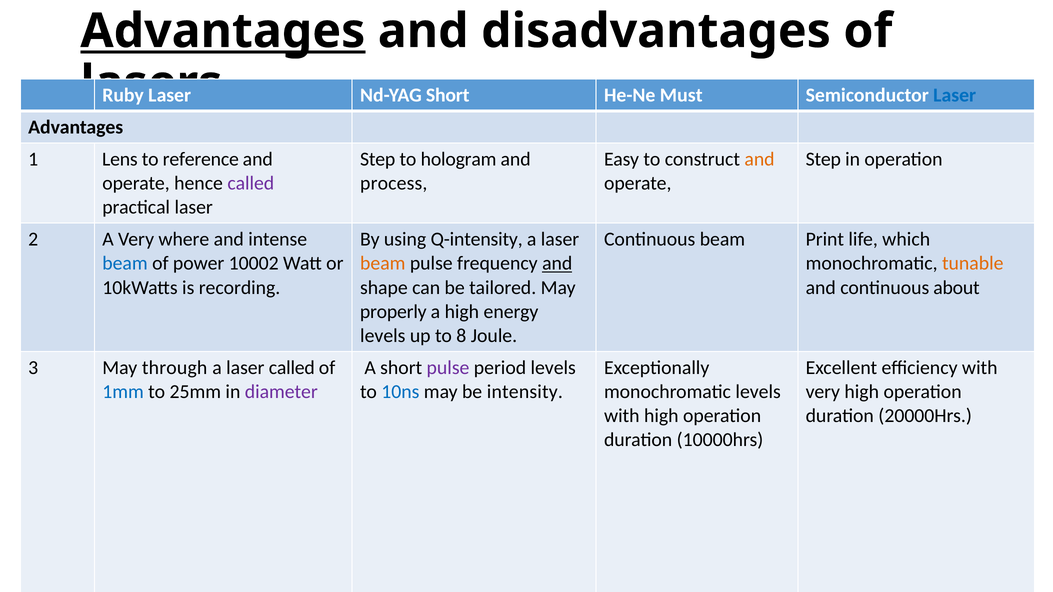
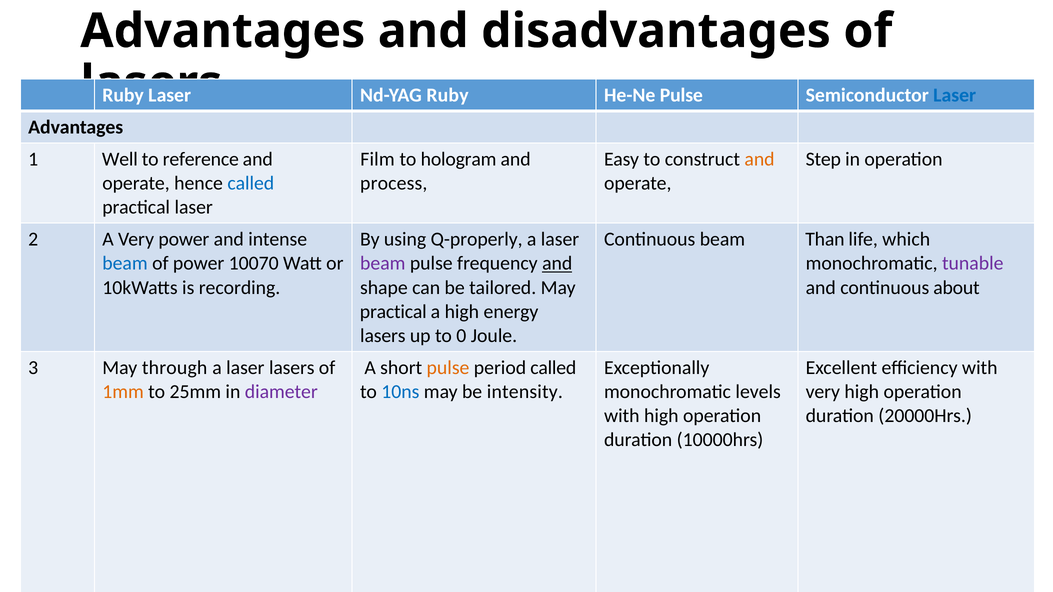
Advantages underline: present -> none (223, 31)
Nd-YAG Short: Short -> Ruby (448, 95)
He-Ne Must: Must -> Pulse (681, 95)
Lens: Lens -> Well (120, 159)
Step: Step -> Film (377, 159)
called colour: purple -> blue (251, 183)
Very where: where -> power (184, 239)
Q-intensity: Q-intensity -> Q-properly (477, 239)
Print: Print -> Than (825, 239)
10002: 10002 -> 10070 (254, 264)
beam colour: orange -> purple (383, 264)
tunable colour: orange -> purple (973, 264)
properly: properly -> practical (393, 312)
levels: levels -> lasers (383, 336)
8: 8 -> 0 (461, 336)
laser called: called -> lasers (292, 368)
pulse colour: purple -> orange (448, 368)
period levels: levels -> called (553, 368)
1mm colour: blue -> orange (123, 392)
